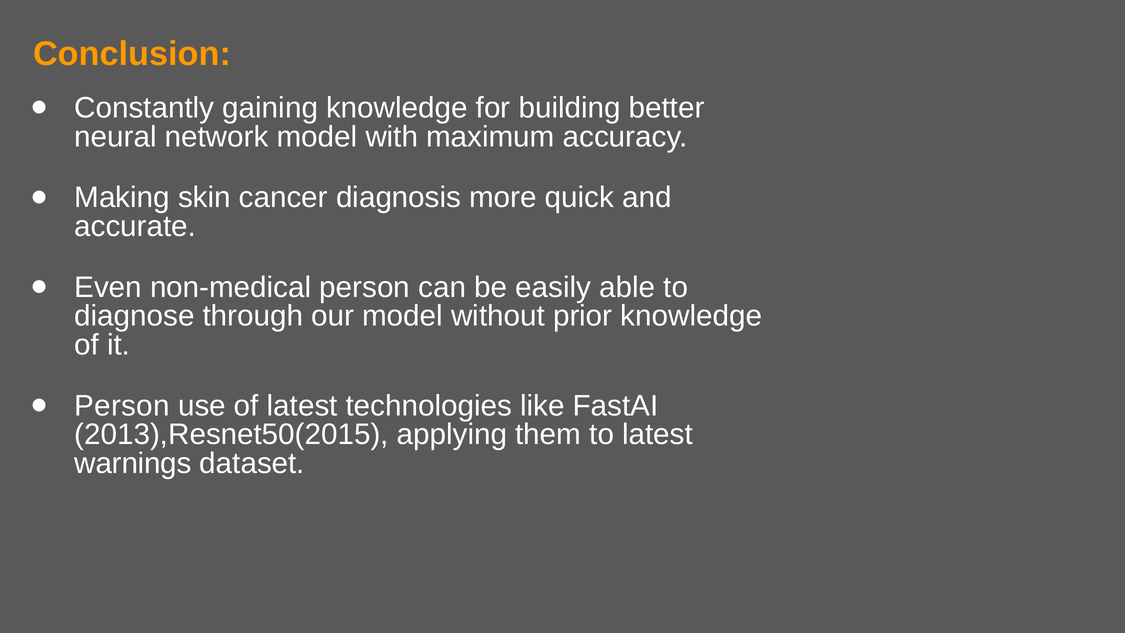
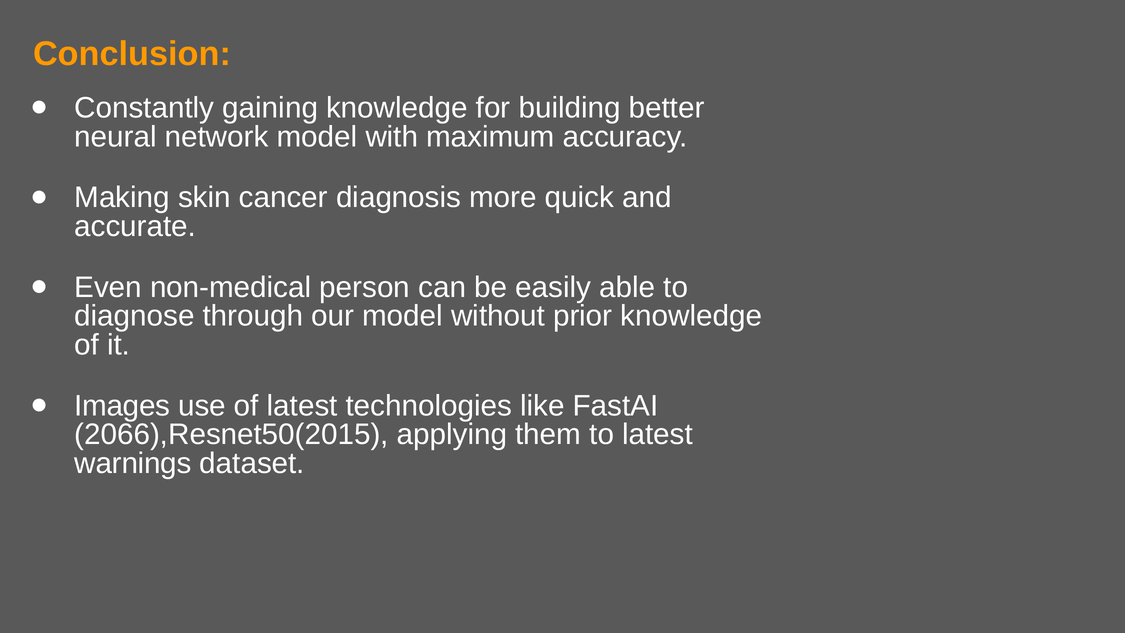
Person: Person -> Images (122, 406)
2013),Resnet50(2015: 2013),Resnet50(2015 -> 2066),Resnet50(2015 (232, 435)
